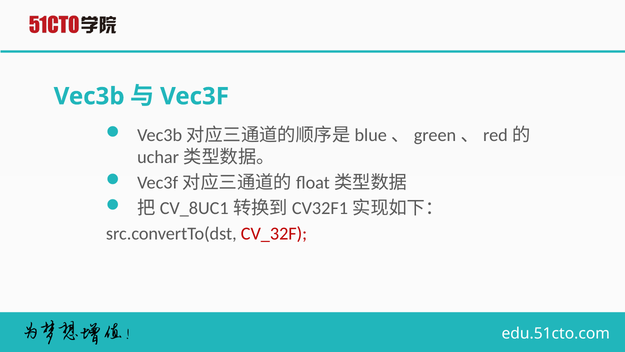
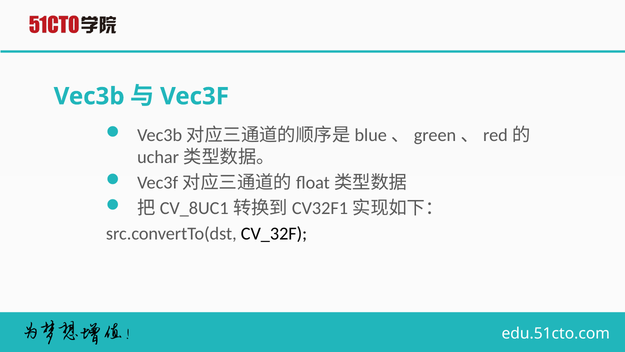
CV_32F colour: red -> black (274, 233)
